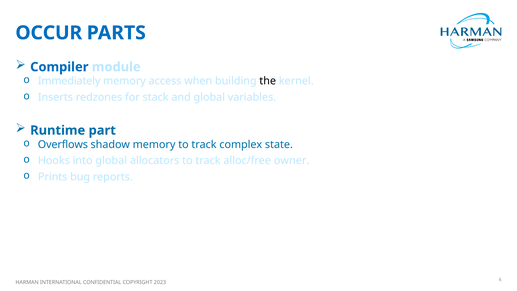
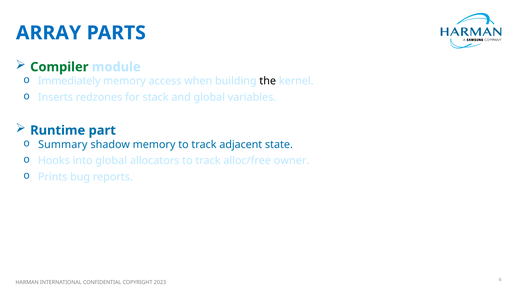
OCCUR: OCCUR -> ARRAY (49, 33)
Compiler colour: blue -> green (59, 67)
Overflows: Overflows -> Summary (63, 144)
complex: complex -> adjacent (241, 144)
